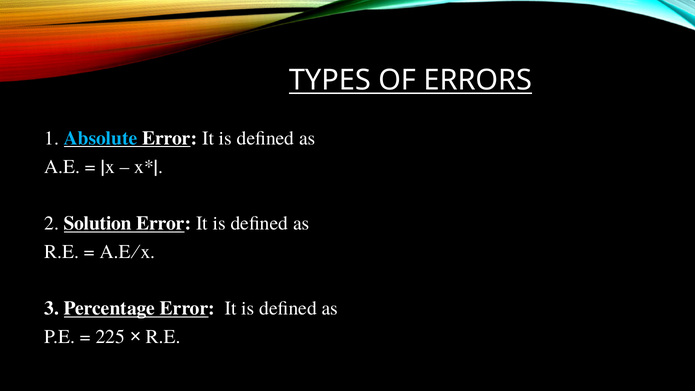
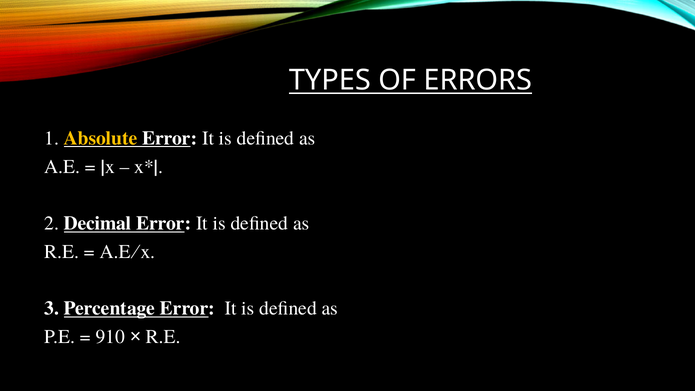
Absolute colour: light blue -> yellow (101, 138)
Solution: Solution -> Decimal (98, 223)
225: 225 -> 910 (110, 337)
